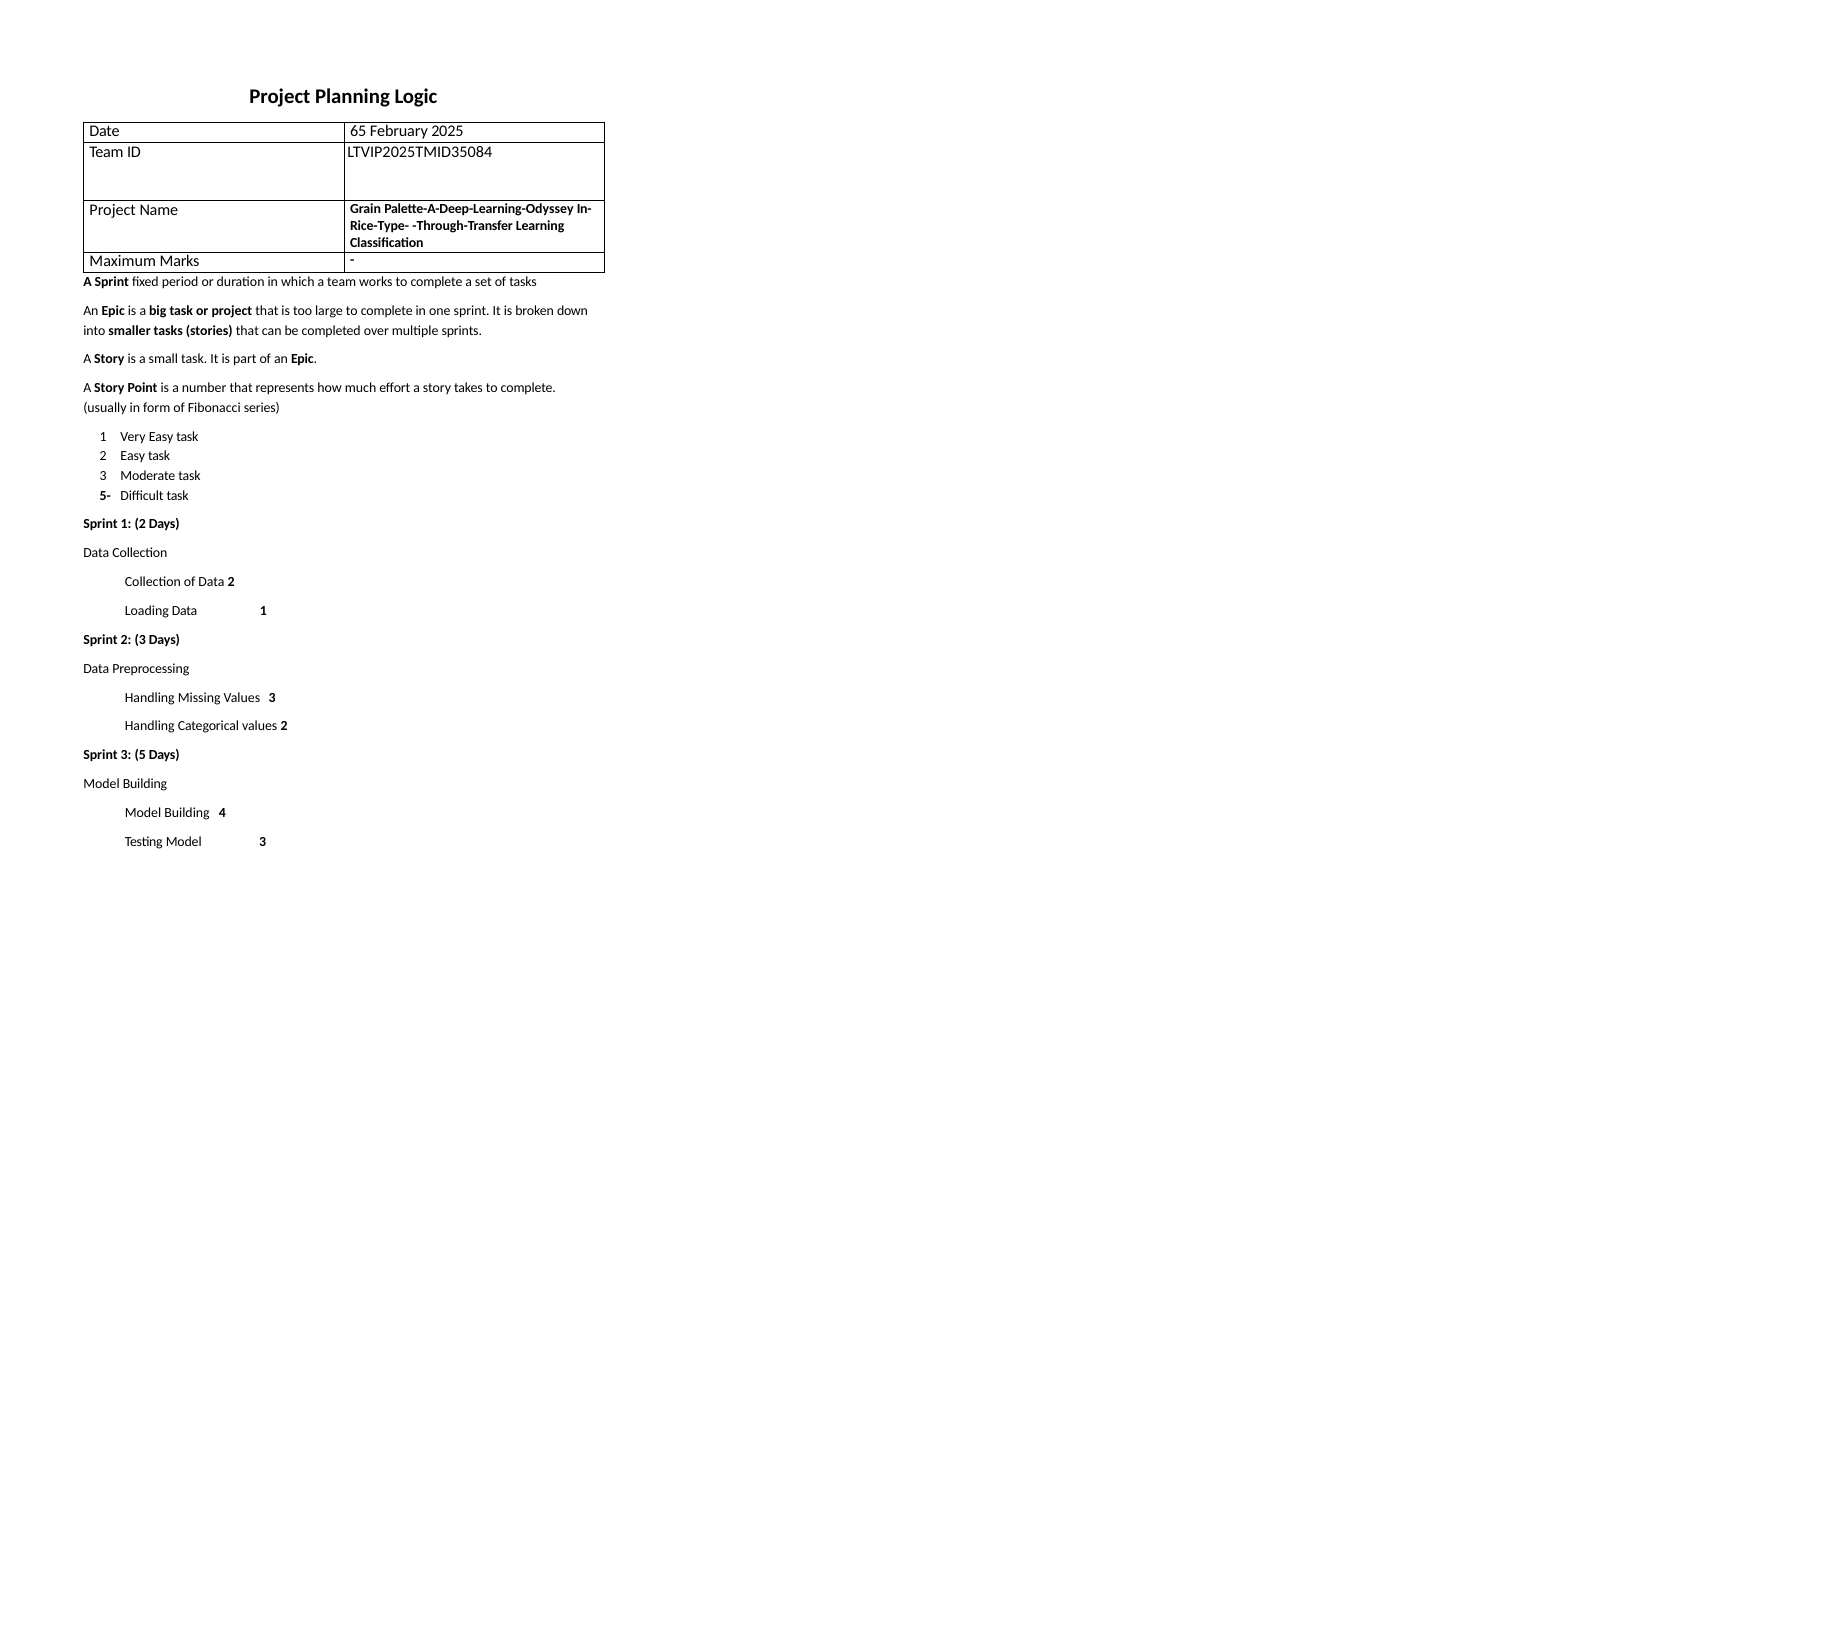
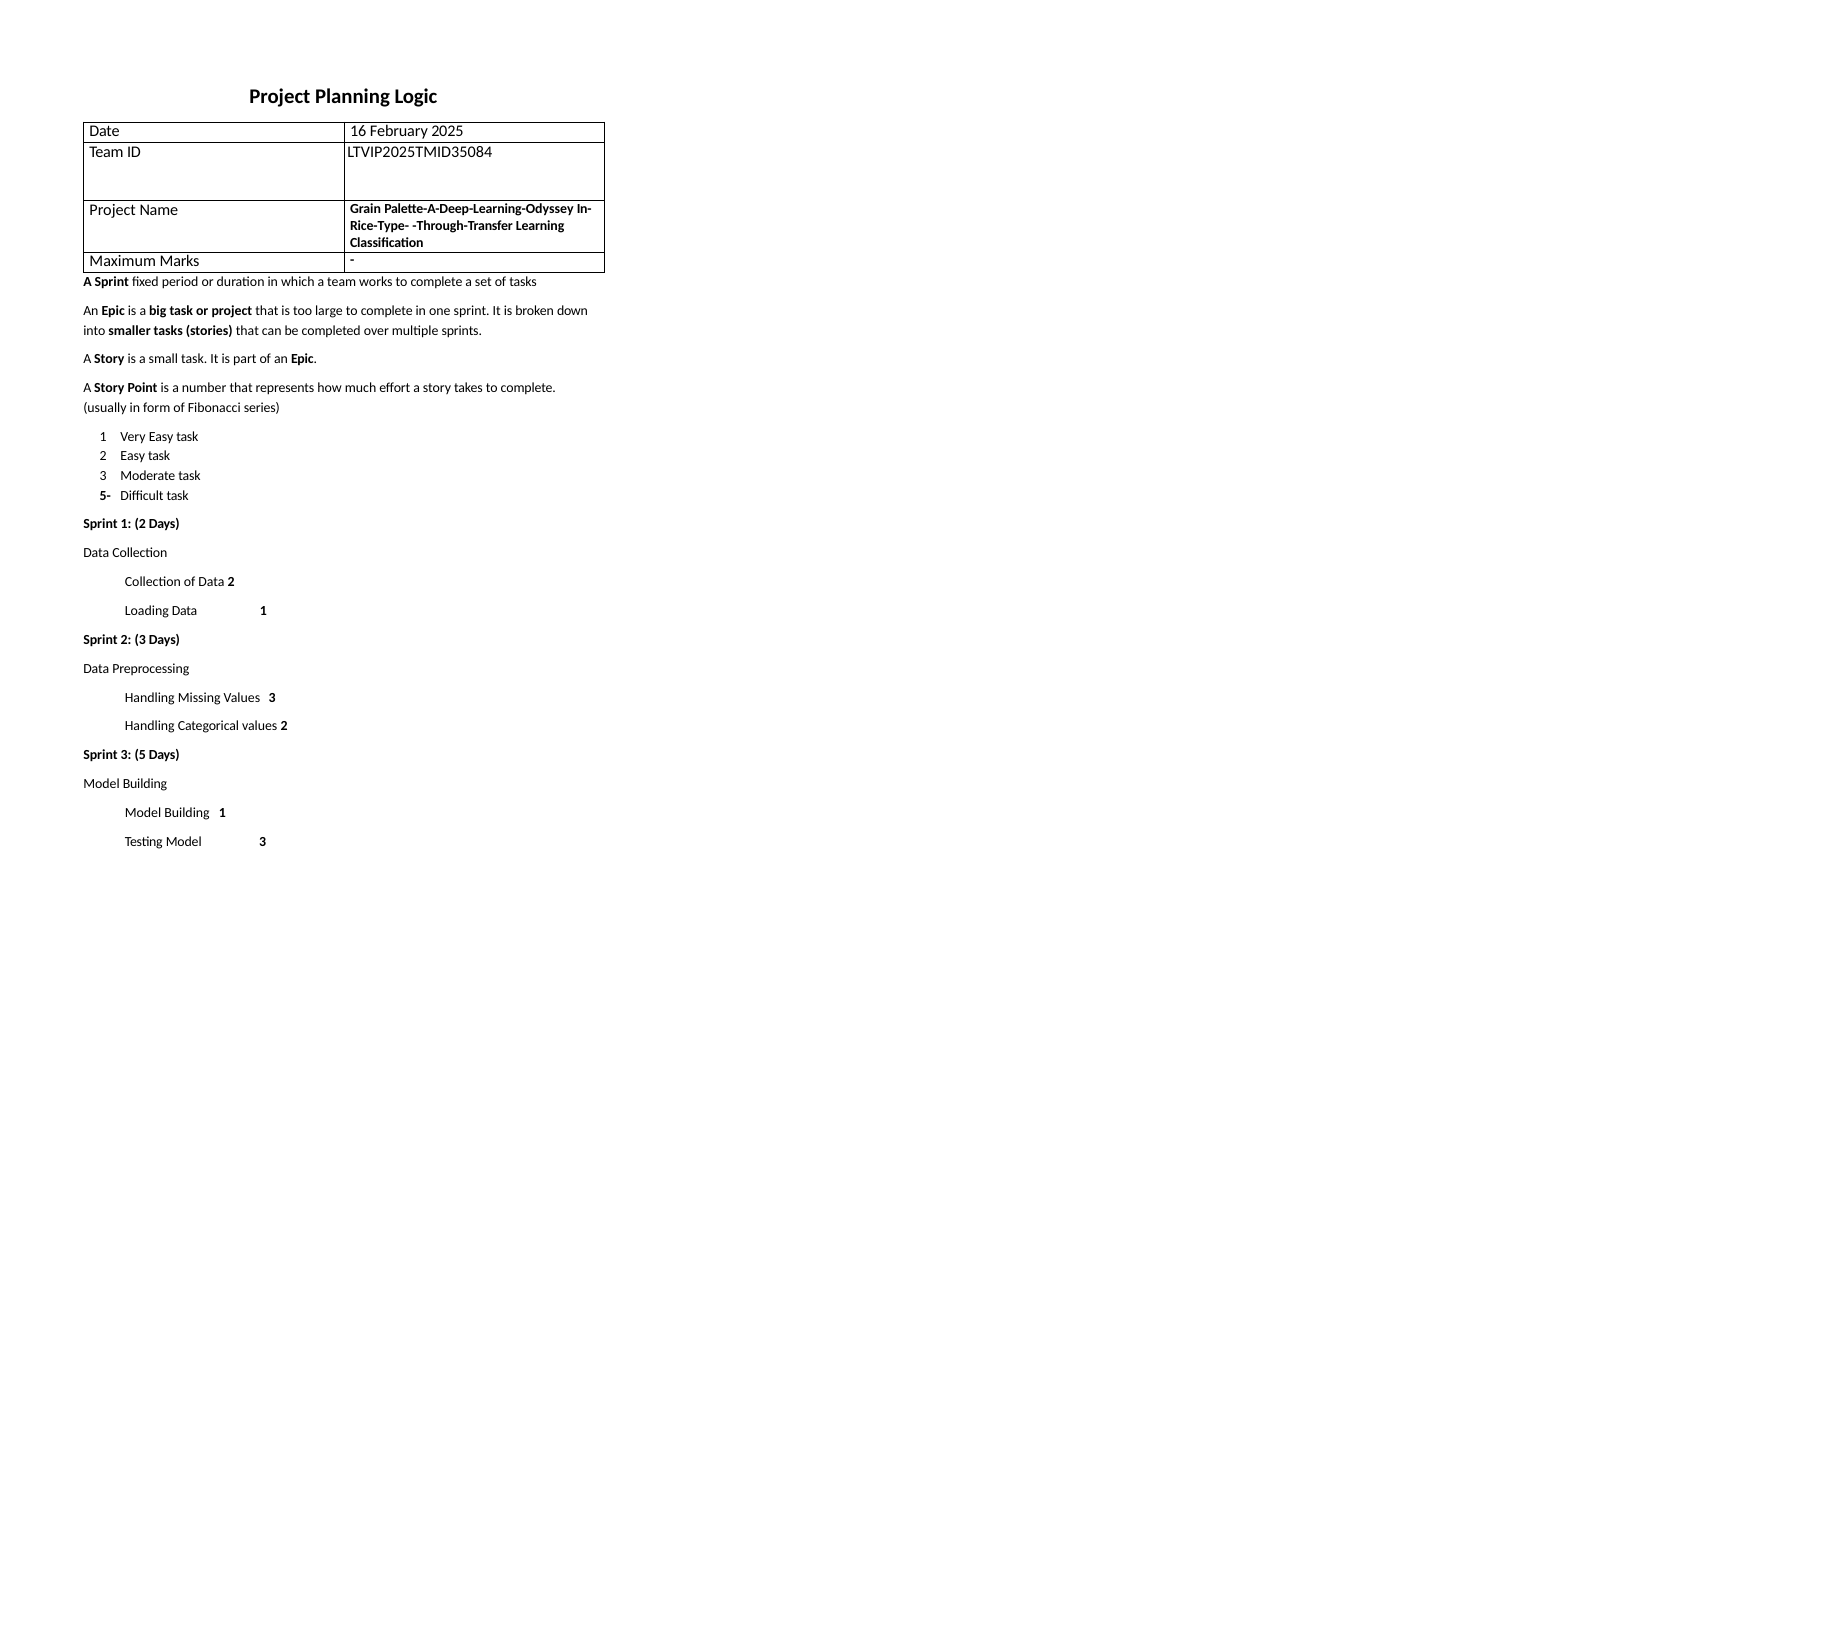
65: 65 -> 16 (358, 131)
Building 4: 4 -> 1 (222, 813)
